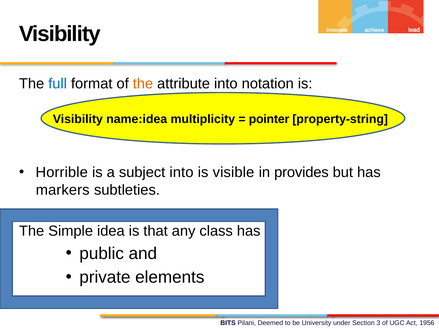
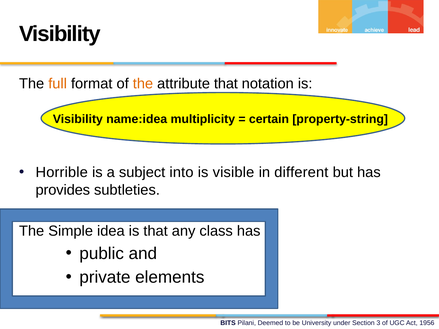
full colour: blue -> orange (58, 84)
attribute into: into -> that (226, 84)
pointer: pointer -> certain (269, 119)
provides: provides -> different (301, 173)
markers: markers -> provides (63, 190)
